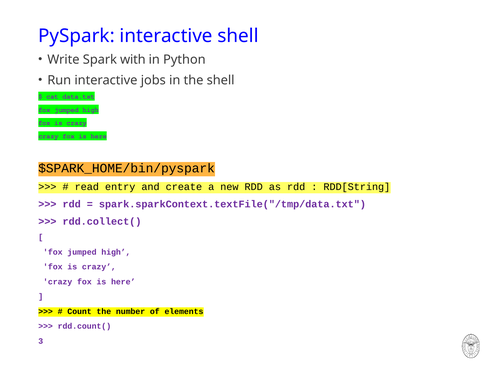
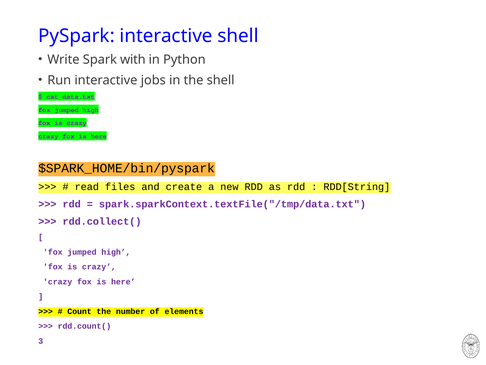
entry: entry -> files (120, 187)
